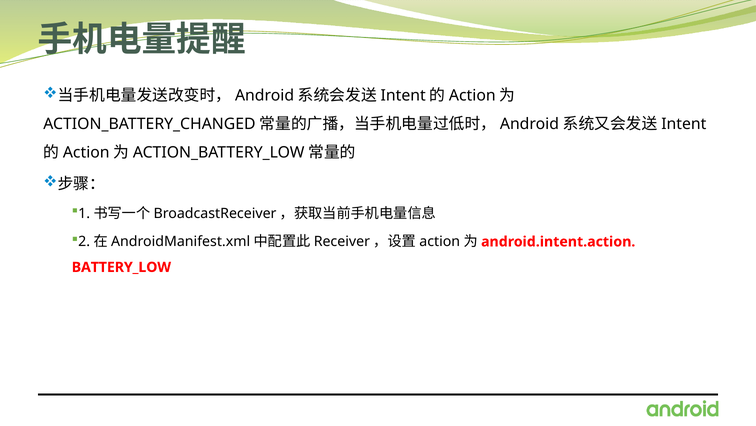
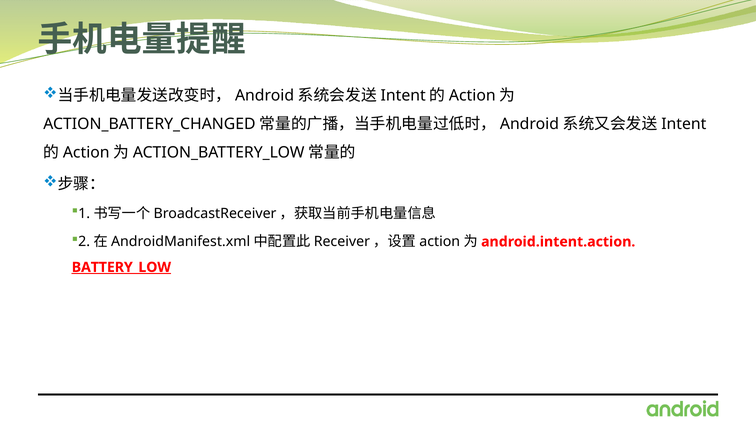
BATTERY_LOW underline: none -> present (121, 267)
